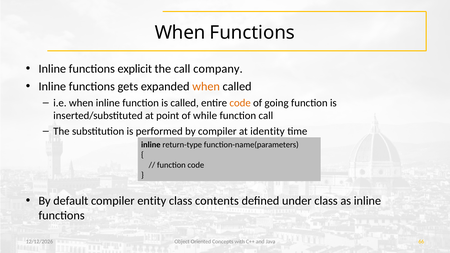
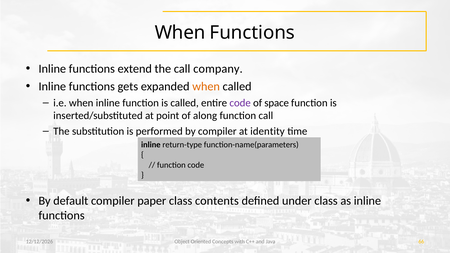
explicit: explicit -> extend (135, 69)
code colour: orange -> purple (240, 103)
going: going -> space (277, 103)
while: while -> along (205, 116)
entity: entity -> paper (152, 201)
